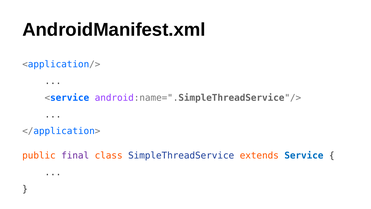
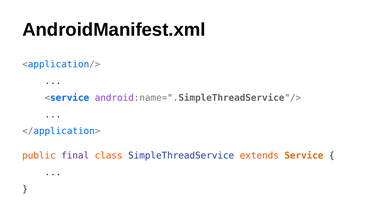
Service colour: blue -> orange (304, 155)
